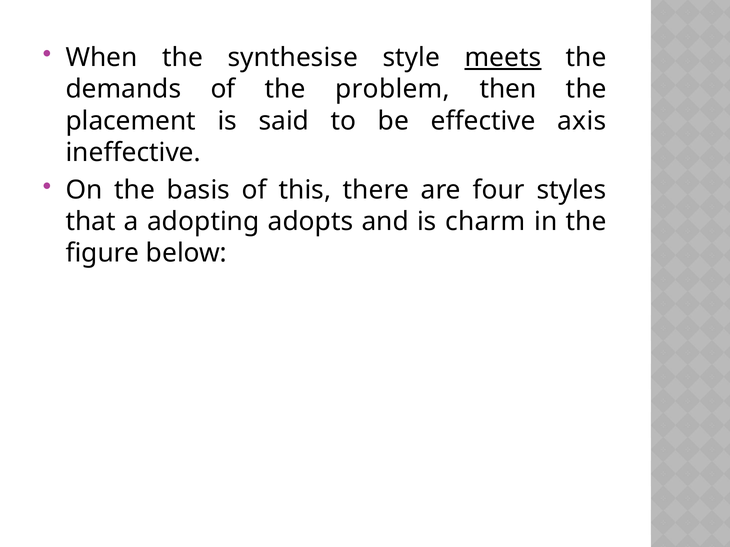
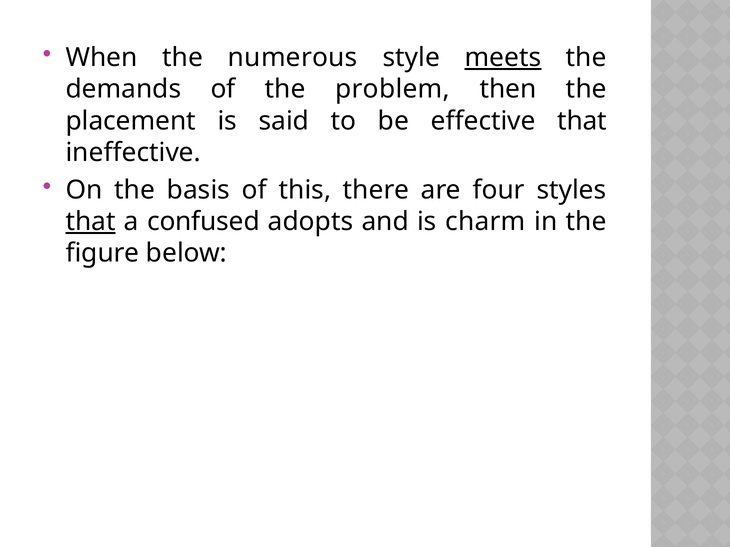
synthesise: synthesise -> numerous (293, 58)
effective axis: axis -> that (582, 121)
that underline: none -> present (91, 222)
adopting: adopting -> confused (203, 222)
